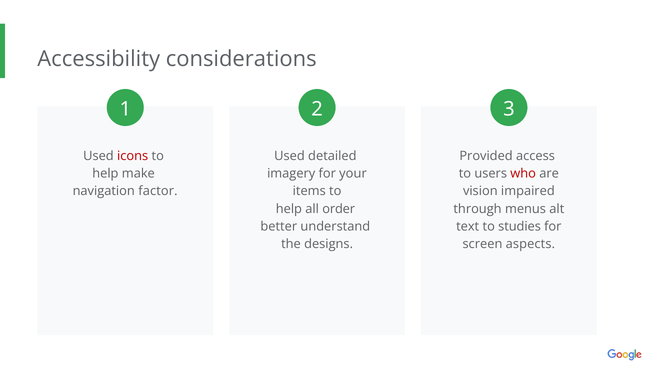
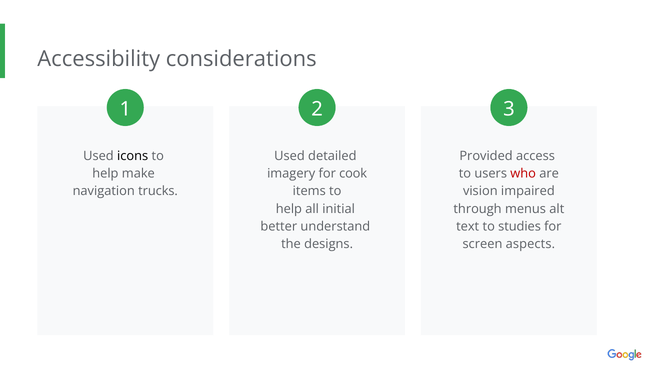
icons colour: red -> black (133, 156)
your: your -> cook (353, 174)
factor: factor -> trucks (158, 191)
order: order -> initial (339, 209)
